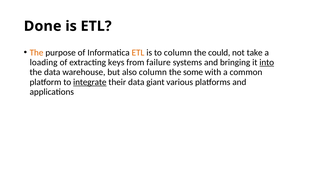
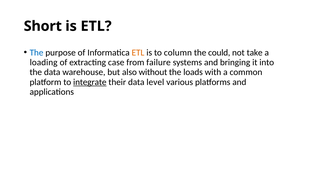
Done: Done -> Short (43, 26)
The colour: orange -> blue (36, 53)
keys: keys -> case (116, 63)
into underline: present -> none (267, 63)
also column: column -> without (153, 72)
some: some -> loads (193, 72)
giant: giant -> level (155, 82)
